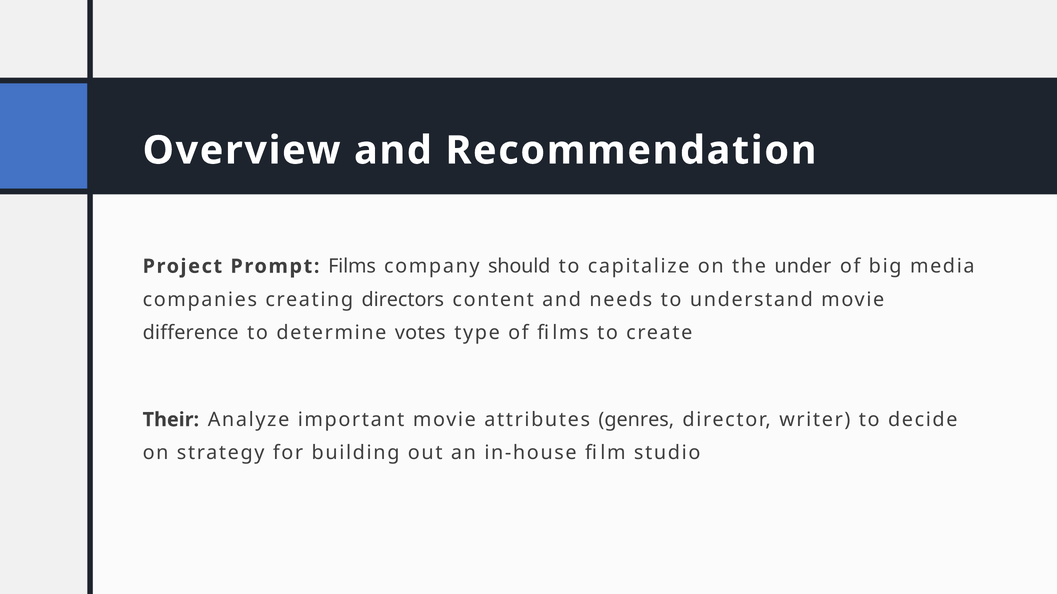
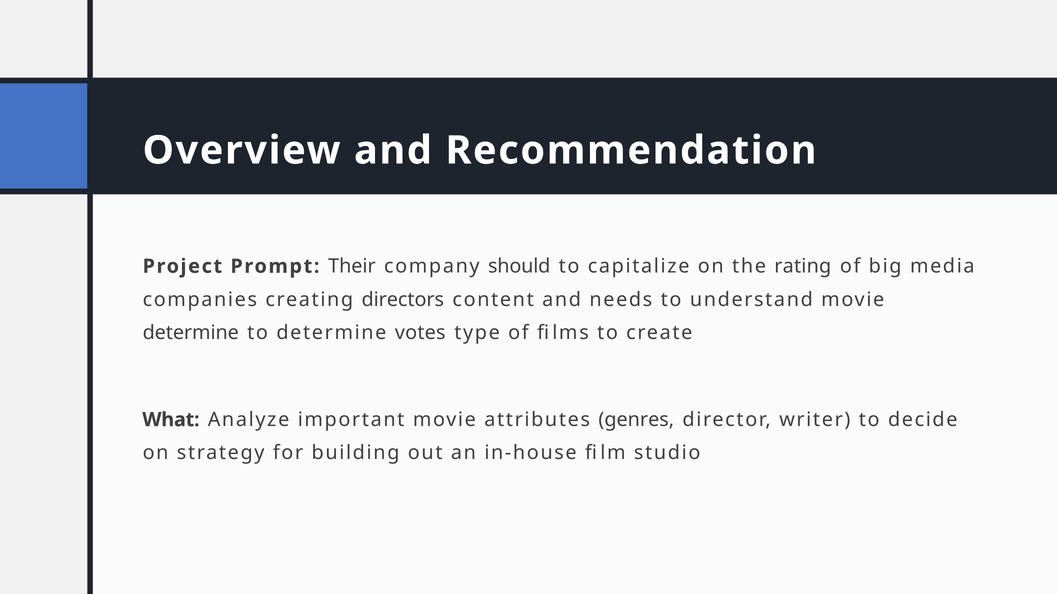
Prompt Films: Films -> Their (352, 267)
under: under -> rating (803, 267)
difference: difference -> determine (191, 333)
Their: Their -> What (171, 420)
